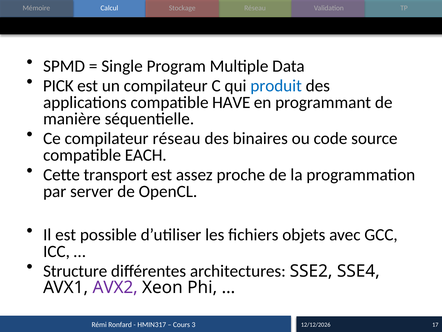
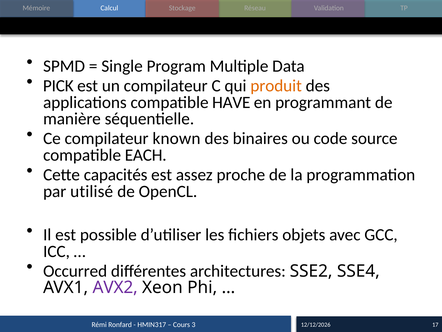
produit colour: blue -> orange (276, 86)
compilateur réseau: réseau -> known (177, 138)
transport: transport -> capacités (116, 175)
server: server -> utilisé (92, 191)
Structure: Structure -> Occurred (75, 271)
